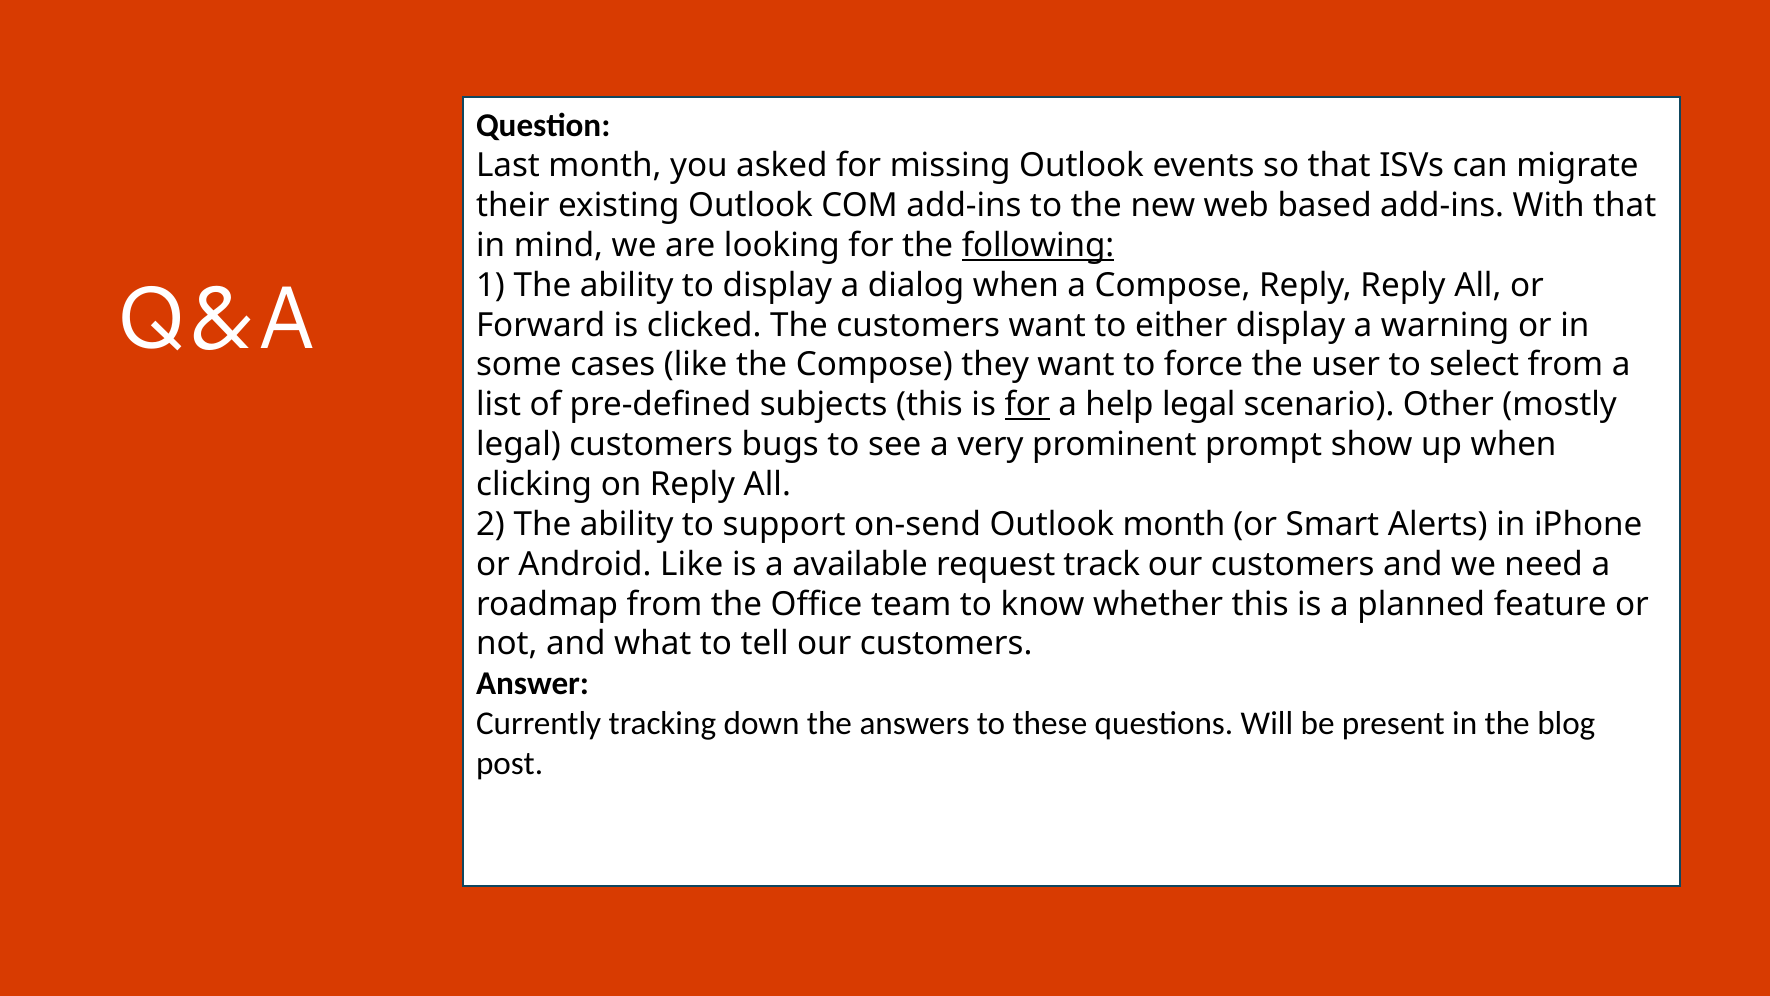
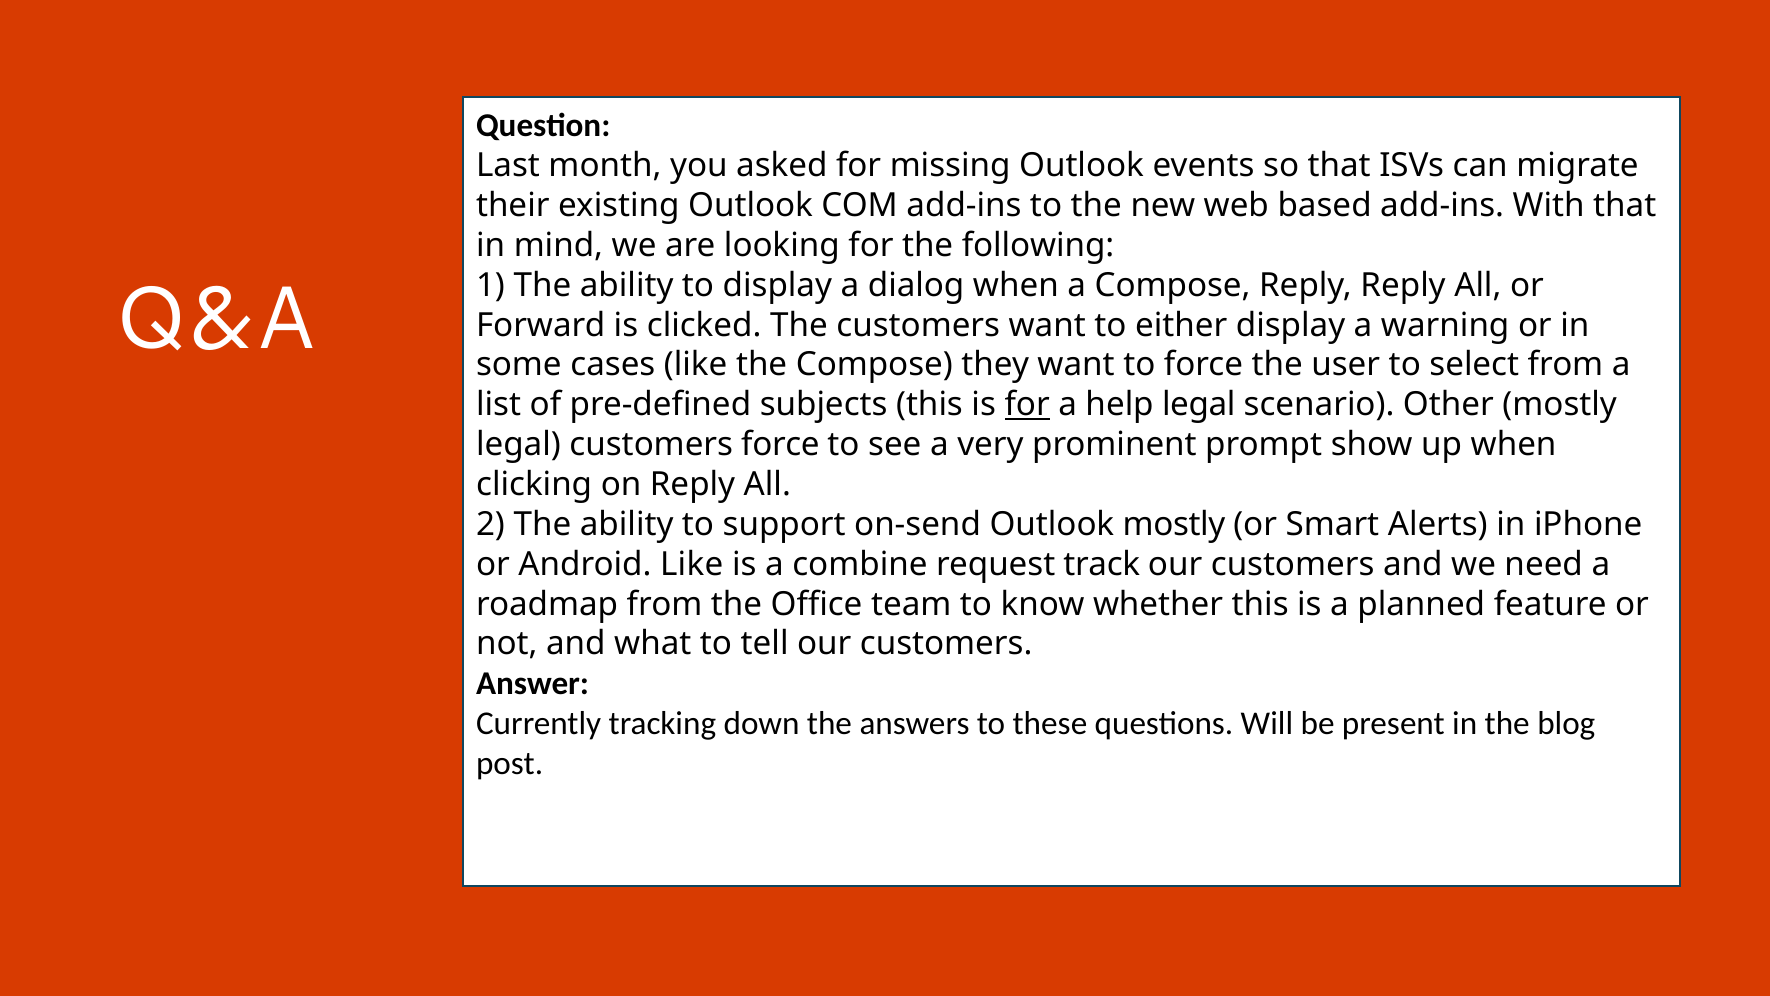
following underline: present -> none (1038, 245)
customers bugs: bugs -> force (780, 445)
Outlook month: month -> mostly (1174, 524)
available: available -> combine (860, 564)
